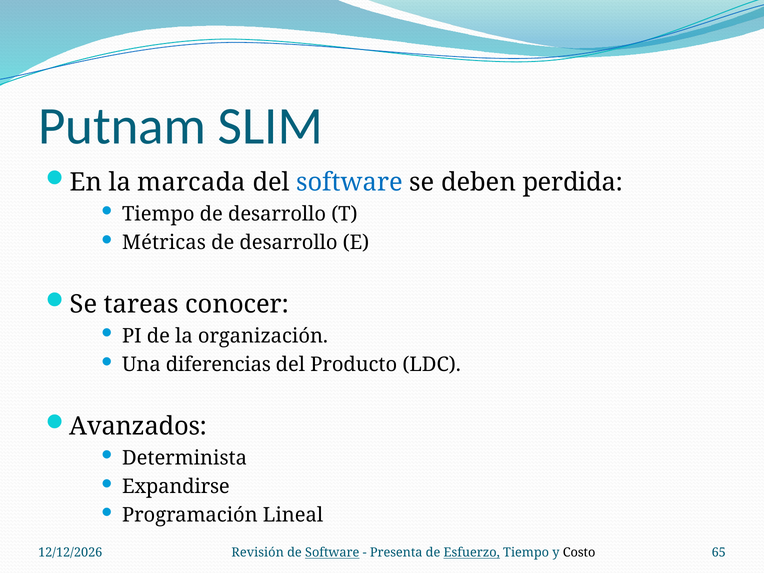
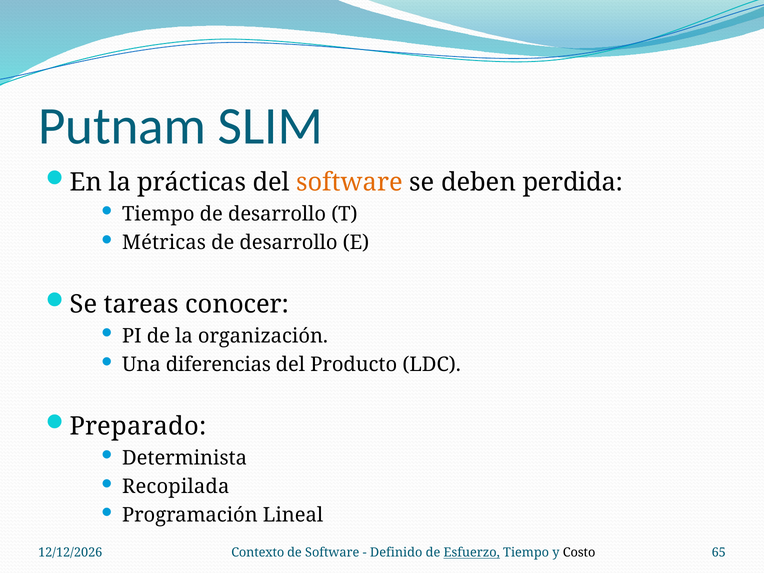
marcada: marcada -> prácticas (192, 183)
software colour: blue -> orange (350, 183)
Avanzados: Avanzados -> Preparado (138, 426)
Expandirse: Expandirse -> Recopilada (176, 487)
Revisión: Revisión -> Contexto (258, 553)
Software underline: present -> none (332, 553)
Presenta: Presenta -> Definido (396, 553)
